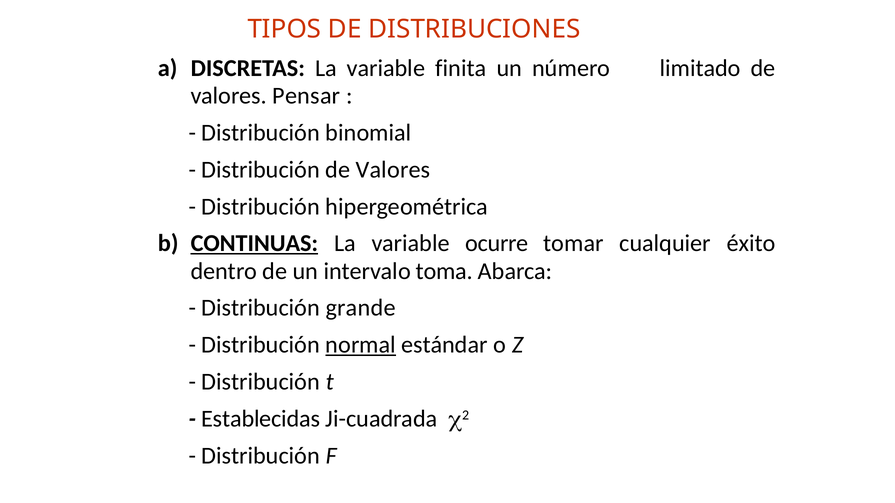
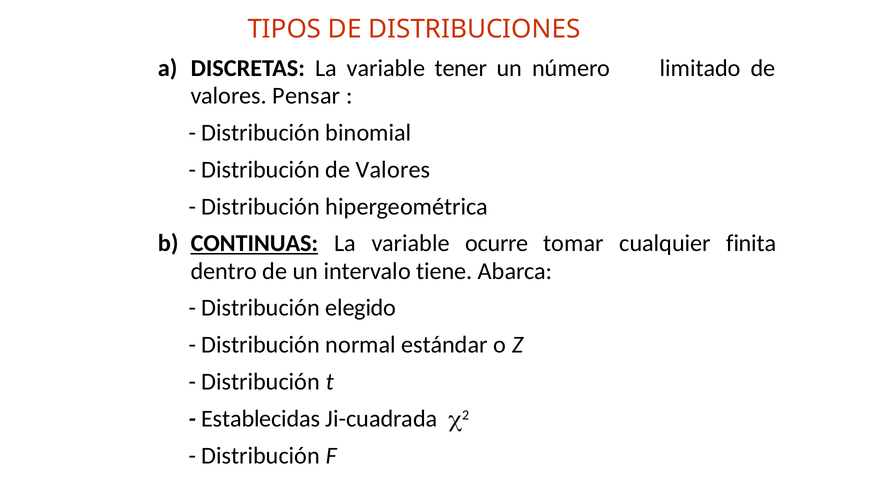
finita: finita -> tener (461, 68)
éxito: éxito -> finita (751, 244)
toma: toma -> tiene (444, 271)
grande: grande -> elegido (361, 308)
normal underline: present -> none (361, 345)
